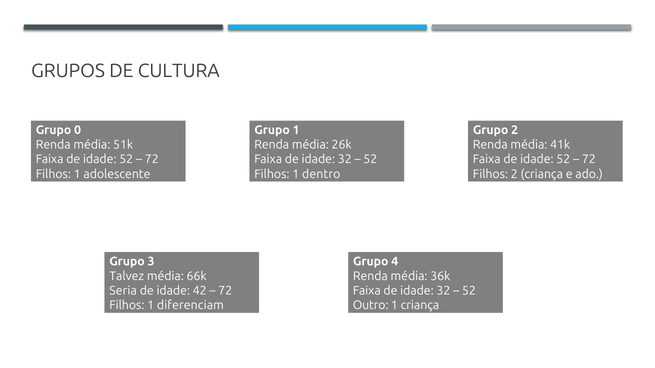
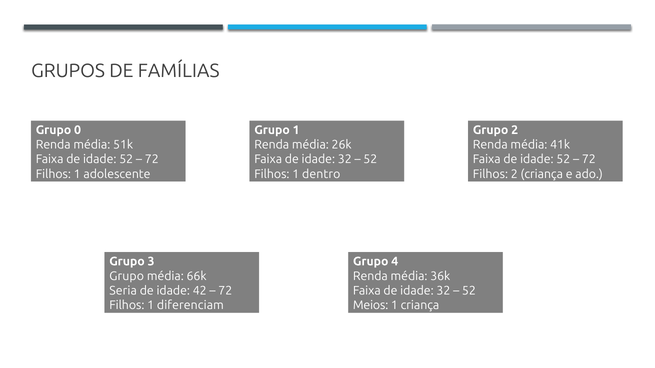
CULTURA: CULTURA -> FAMÍLIAS (179, 71)
Talvez: Talvez -> Grupo (127, 276)
Outro: Outro -> Meios (371, 306)
